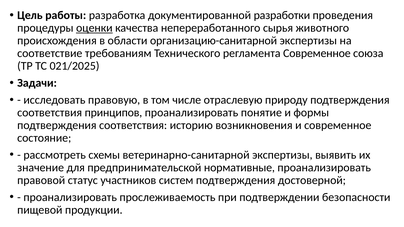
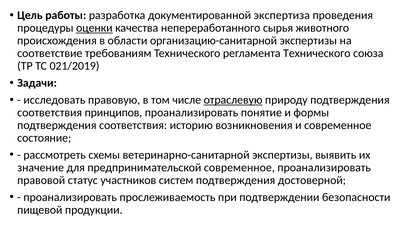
разработки: разработки -> экспертиза (282, 15)
регламента Современное: Современное -> Технического (317, 53)
021/2025: 021/2025 -> 021/2019 (75, 66)
отраслевую underline: none -> present (233, 100)
предпринимательской нормативные: нормативные -> современное (239, 168)
